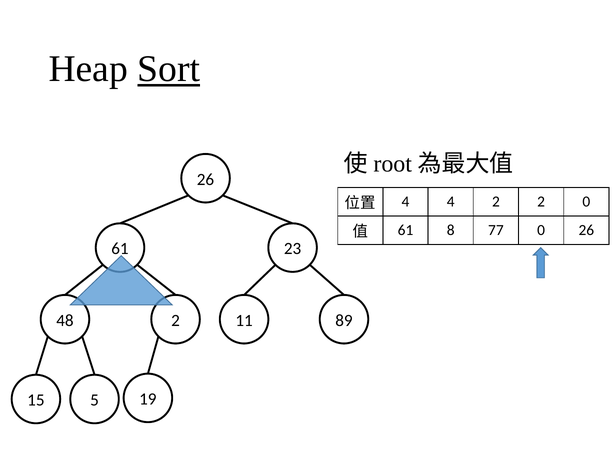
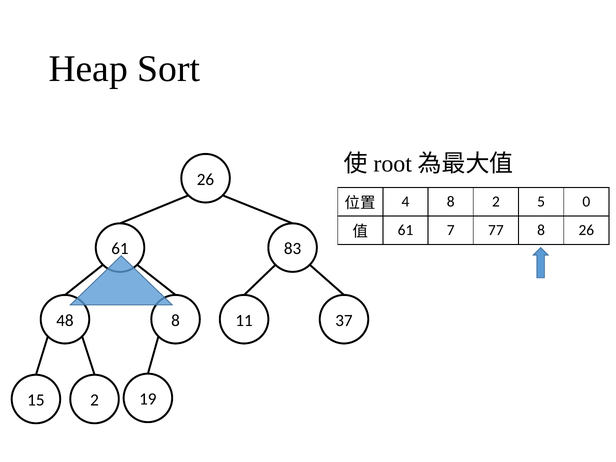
Sort underline: present -> none (169, 69)
4 4: 4 -> 8 (451, 202)
2 2: 2 -> 5 (541, 202)
8: 8 -> 7 (451, 230)
77 0: 0 -> 8 (541, 230)
23: 23 -> 83 (293, 249)
48 2: 2 -> 8 (176, 320)
89: 89 -> 37 (344, 320)
15 5: 5 -> 2 (95, 400)
